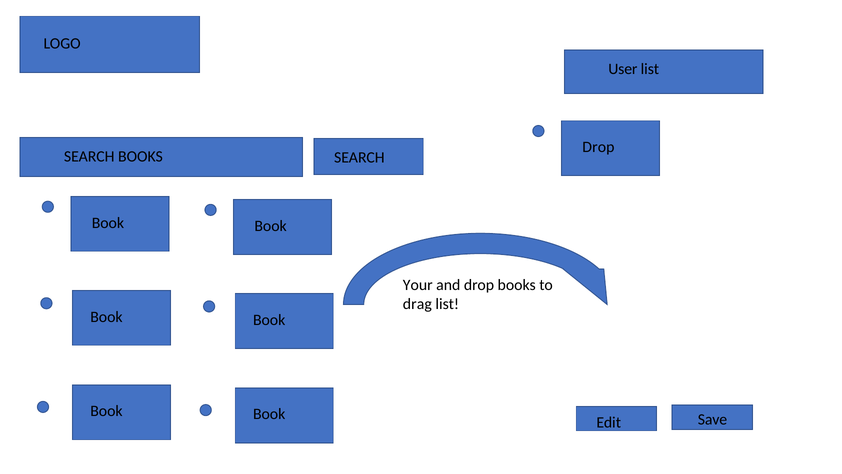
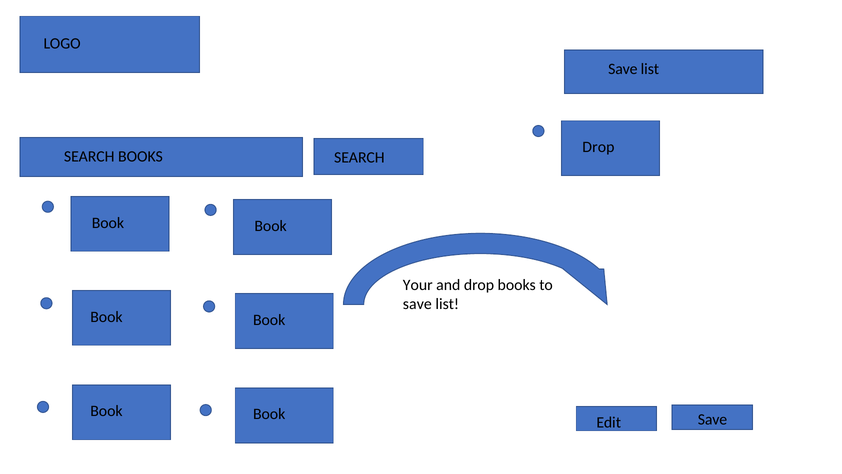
User: User -> Save (623, 69)
drag: drag -> save (417, 304)
